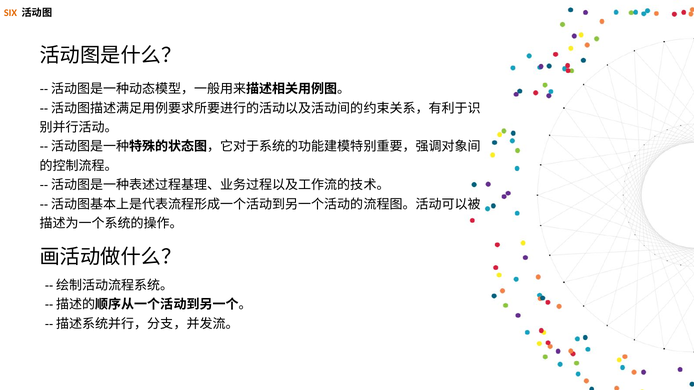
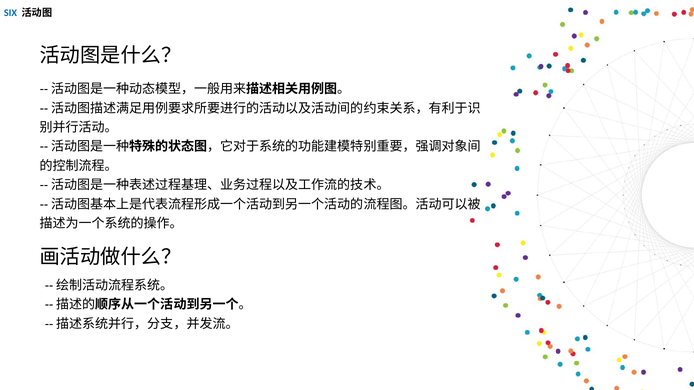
SIX colour: orange -> blue (10, 13)
